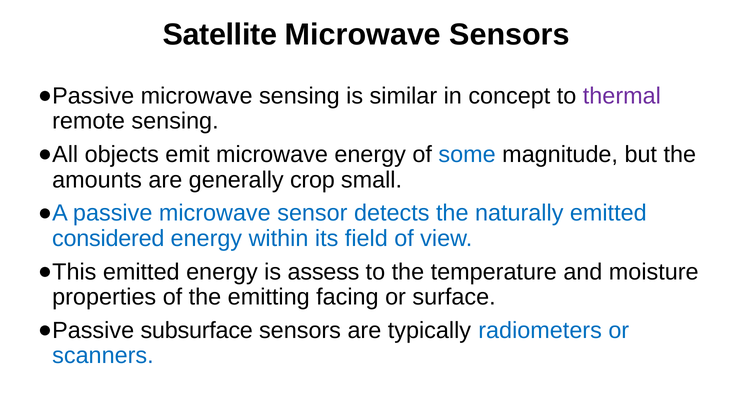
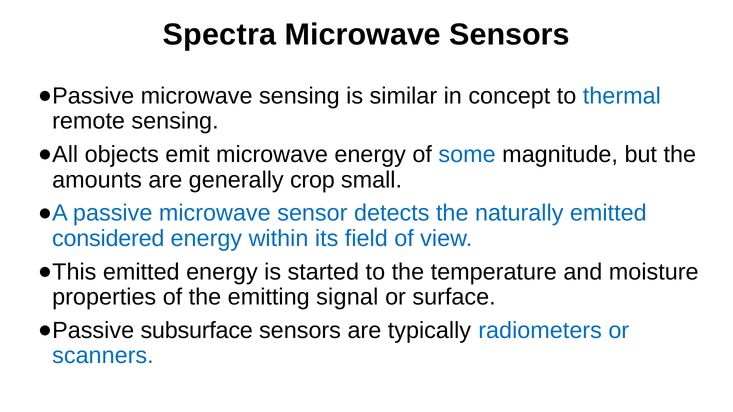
Satellite: Satellite -> Spectra (220, 35)
thermal colour: purple -> blue (622, 96)
assess: assess -> started (323, 272)
facing: facing -> signal (347, 297)
